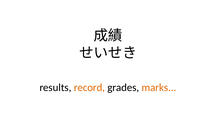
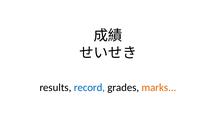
record colour: orange -> blue (89, 87)
